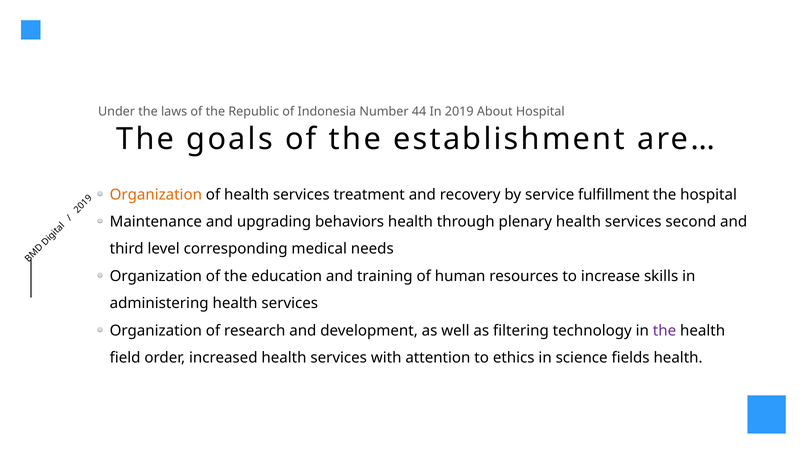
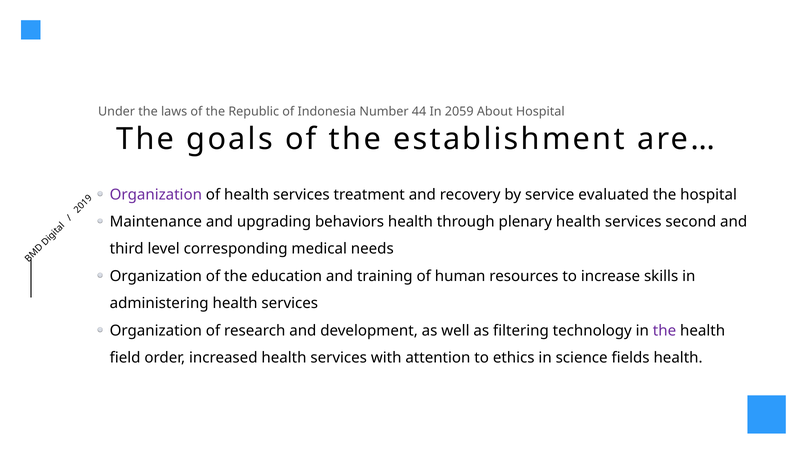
2019: 2019 -> 2059 (459, 112)
Organization colour: orange -> purple (156, 195)
fulfillment: fulfillment -> evaluated (614, 195)
